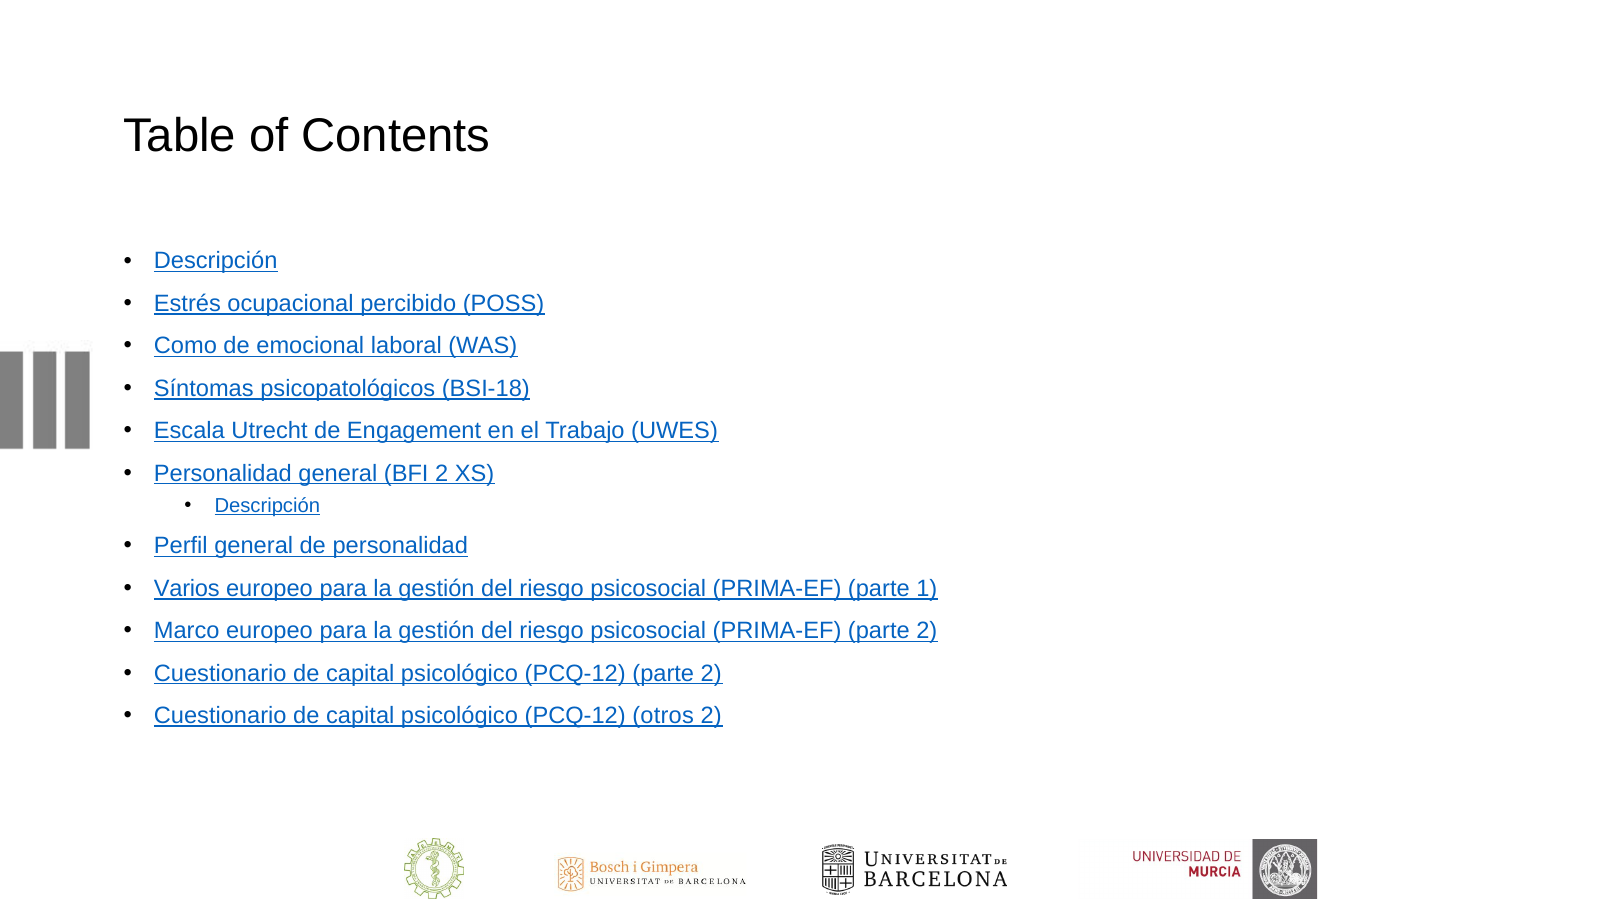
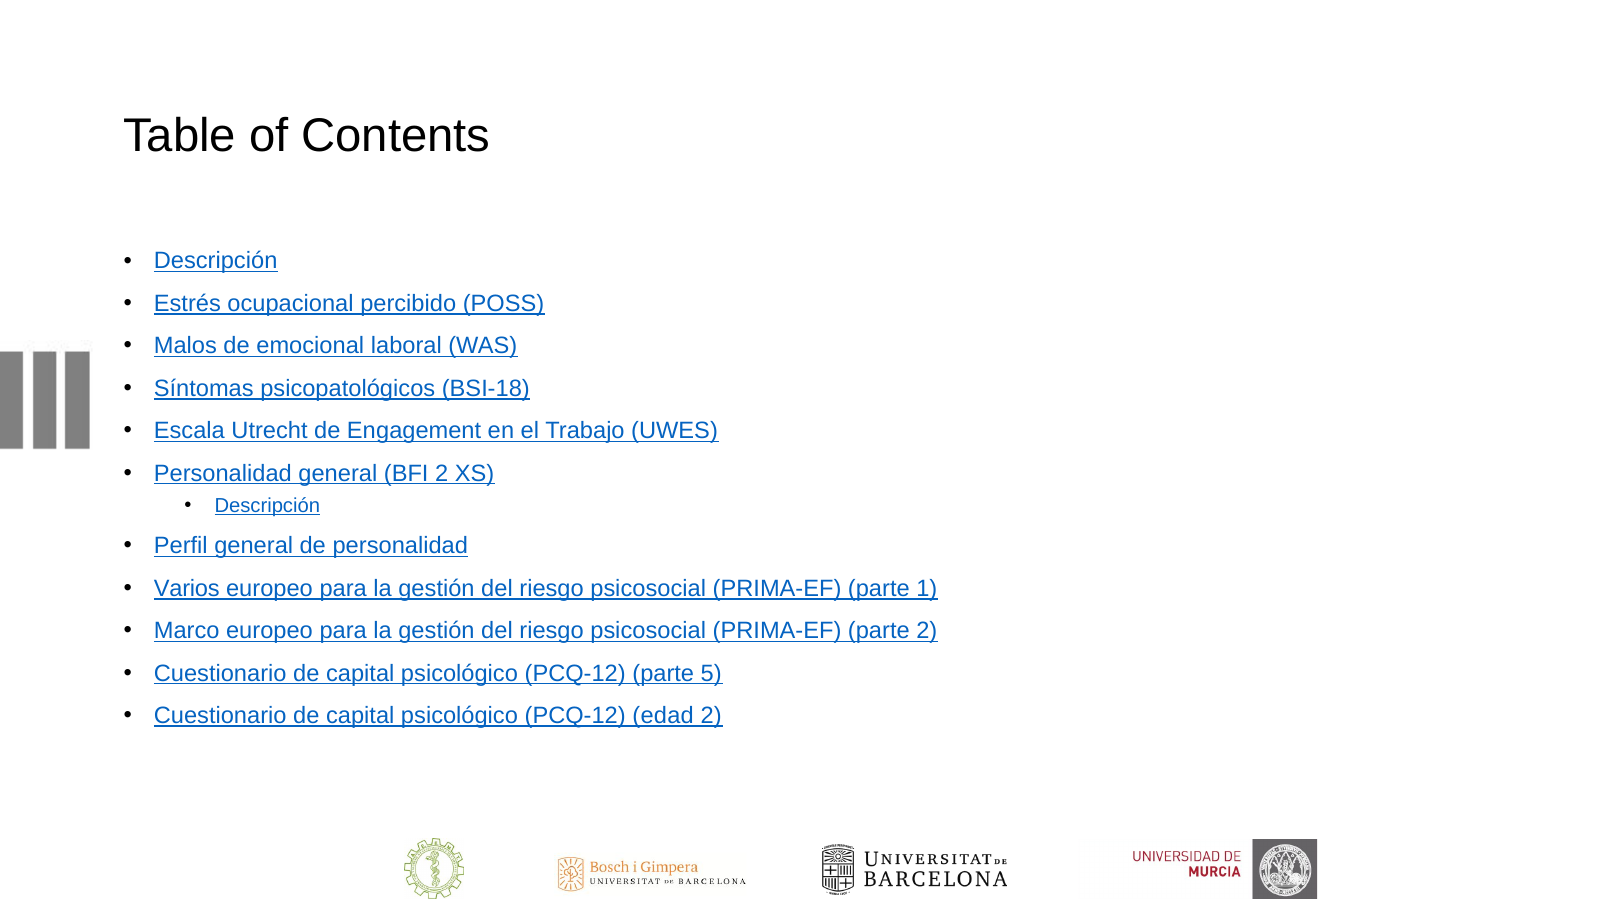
Como: Como -> Malos (185, 346)
PCQ-12 parte 2: 2 -> 5 (711, 673)
otros: otros -> edad (663, 716)
